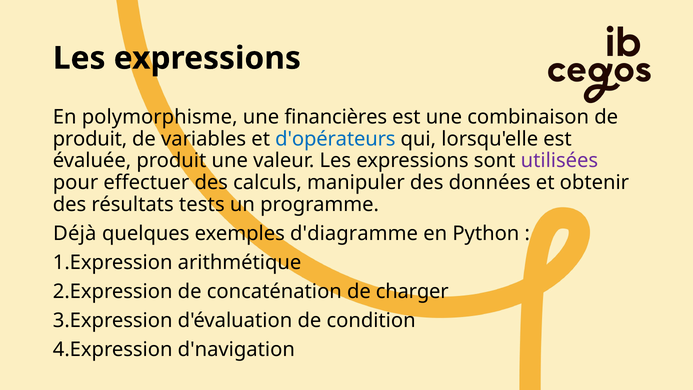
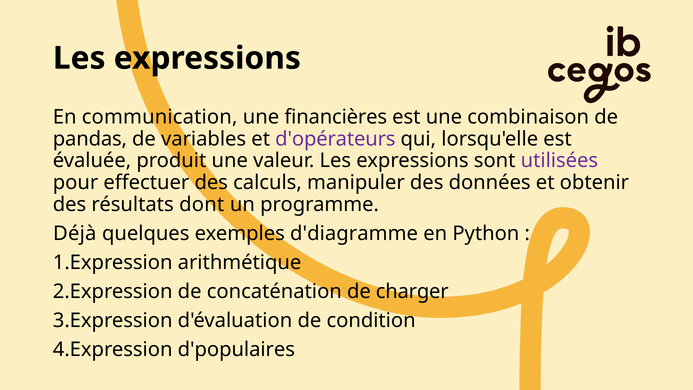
polymorphisme: polymorphisme -> communication (160, 117)
produit: produit -> pandas (90, 139)
d'opérateurs colour: blue -> purple (335, 139)
tests: tests -> dont (202, 204)
d'navigation: d'navigation -> d'populaires (236, 349)
